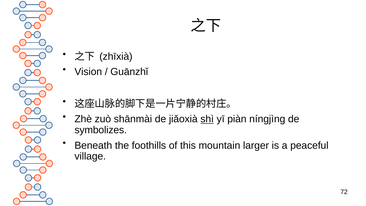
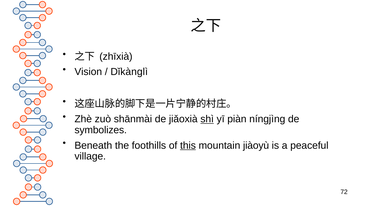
Guānzhǐ: Guānzhǐ -> Dǐkànglì (129, 72)
this underline: none -> present (188, 145)
larger: larger -> jiàoyù (256, 145)
